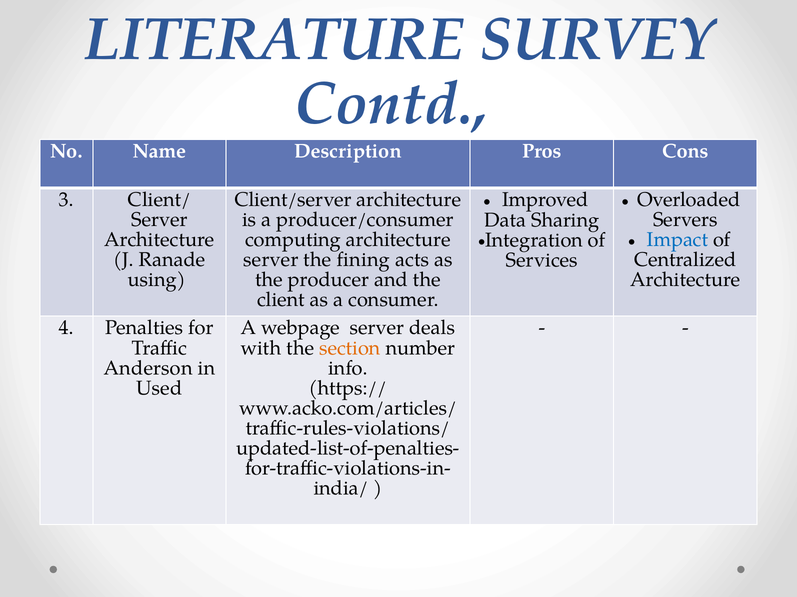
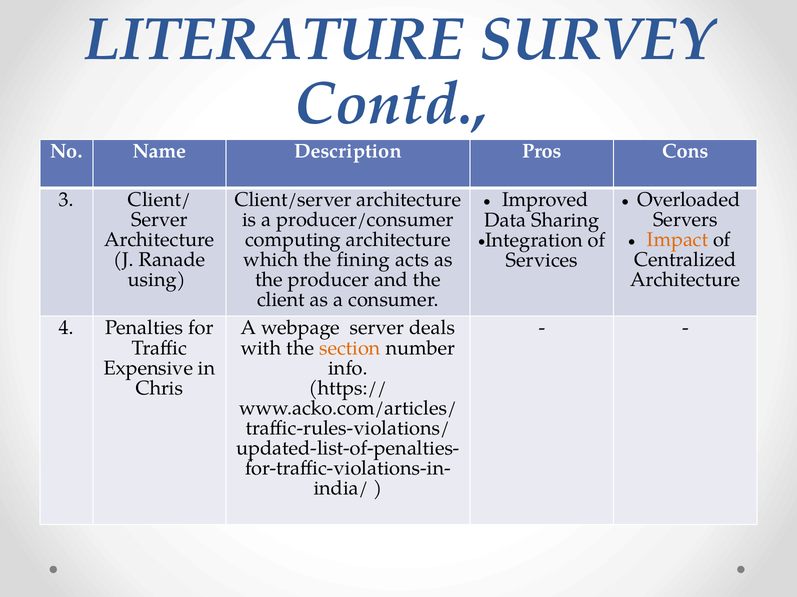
Impact colour: blue -> orange (678, 240)
server: server -> which (271, 260)
Anderson: Anderson -> Expensive (148, 368)
Used: Used -> Chris (159, 388)
